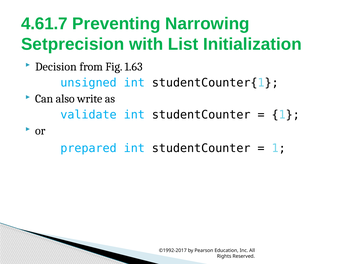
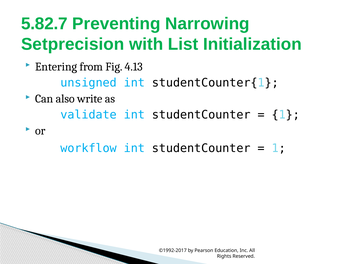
4.61.7: 4.61.7 -> 5.82.7 (44, 24)
Decision: Decision -> Entering (56, 66)
1.63: 1.63 -> 4.13 (134, 66)
prepared: prepared -> workflow (89, 148)
